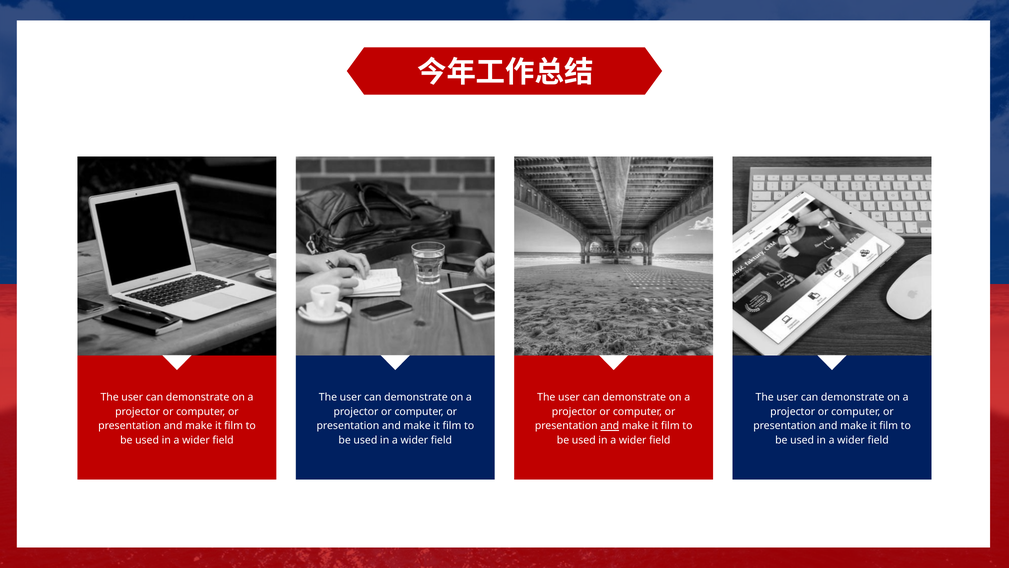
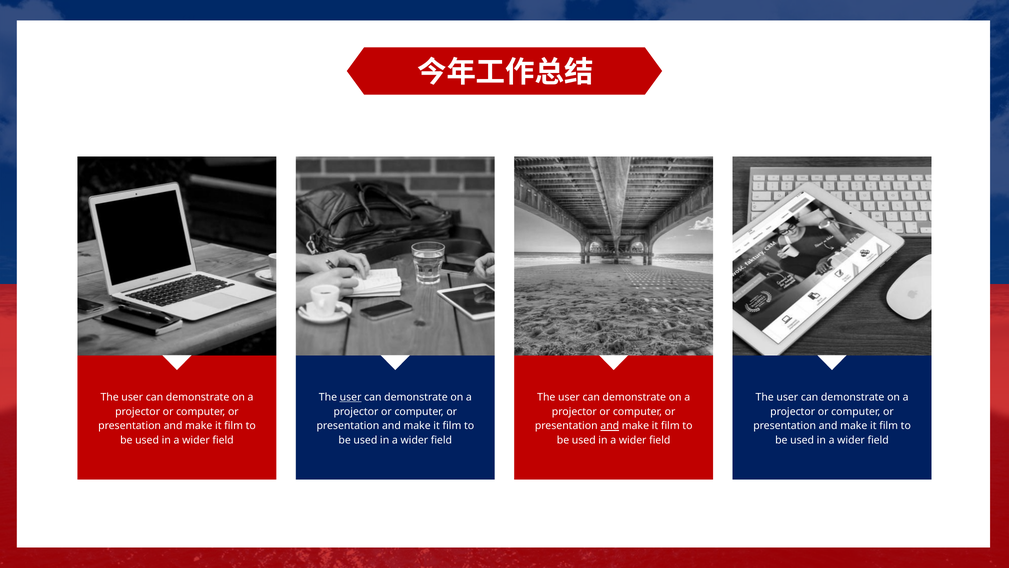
user underline: none -> present (351, 397)
